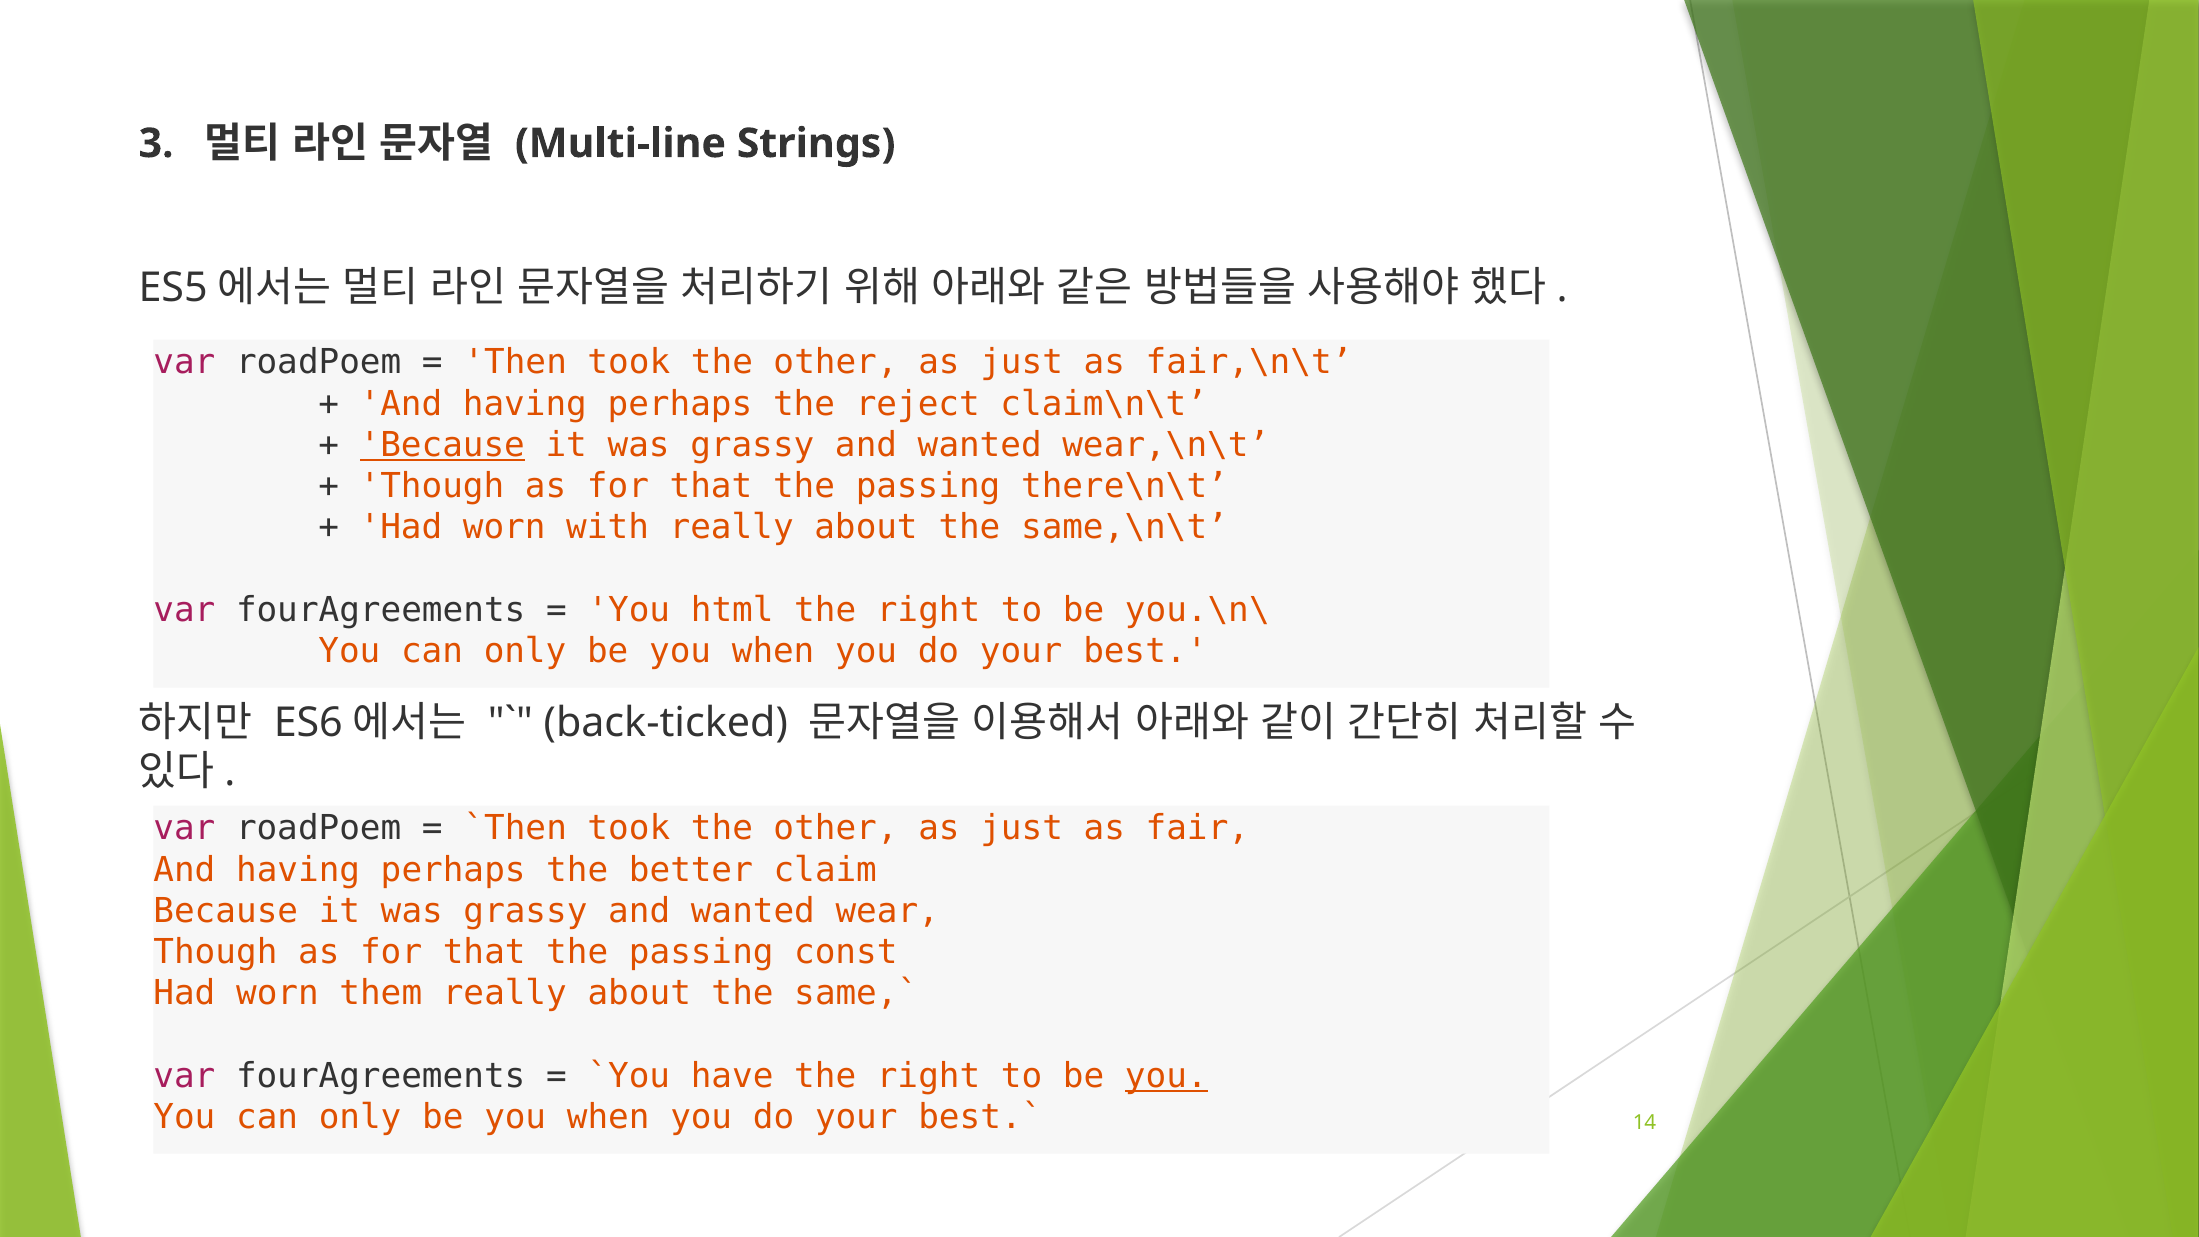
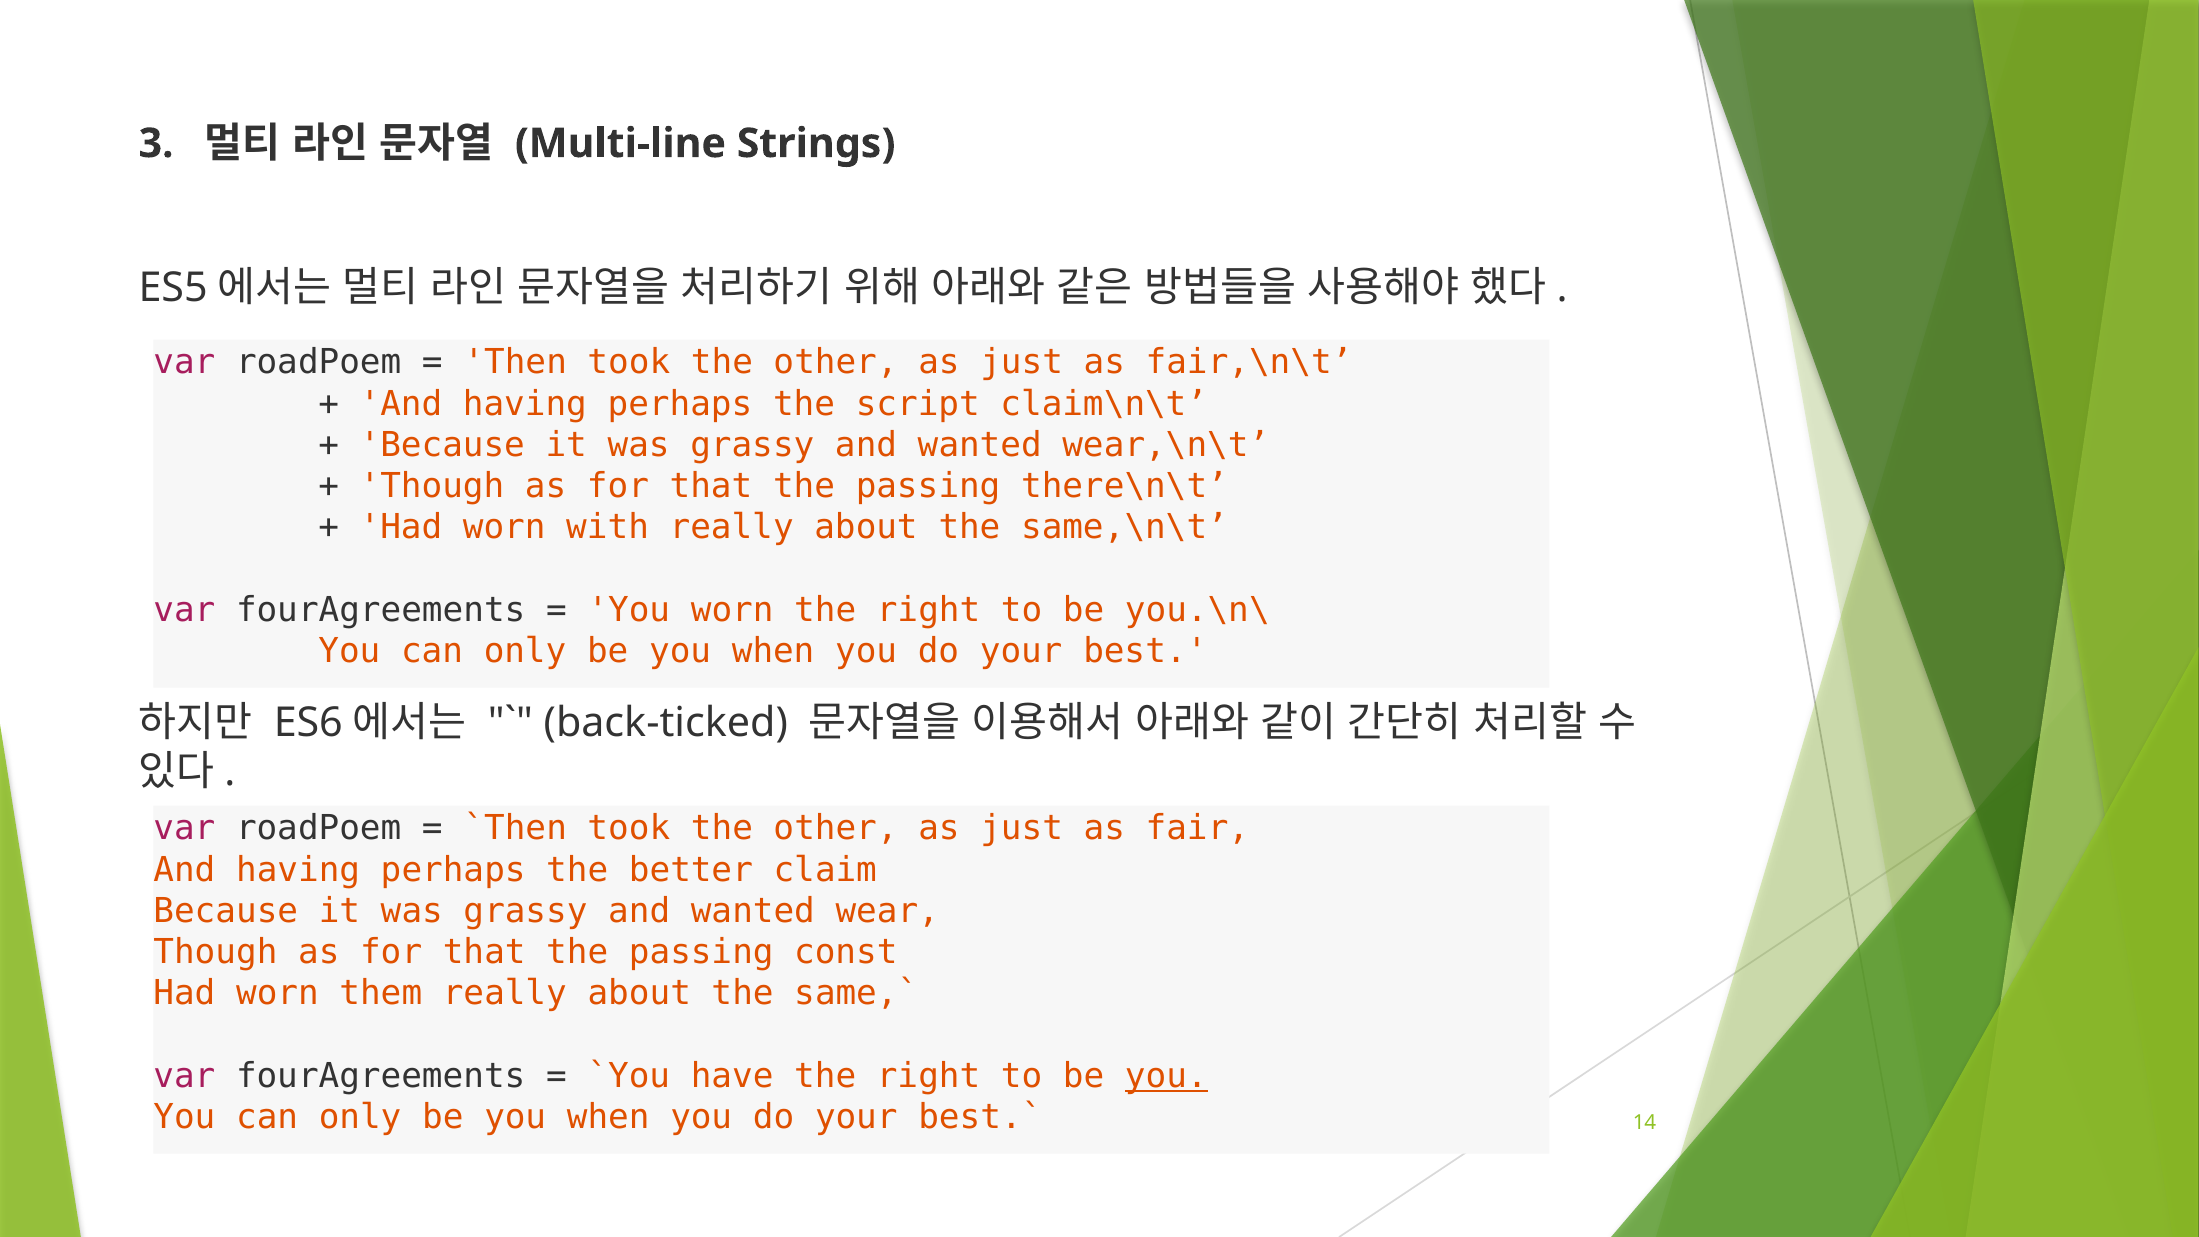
reject: reject -> script (918, 404)
Because underline: present -> none (442, 445)
You html: html -> worn (732, 610)
